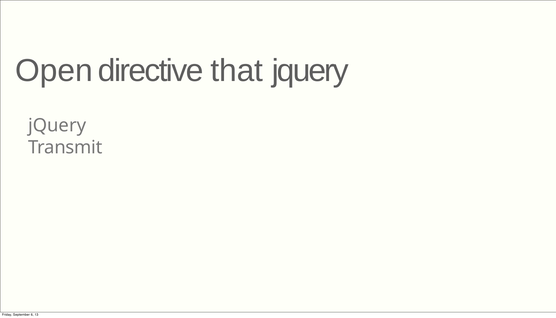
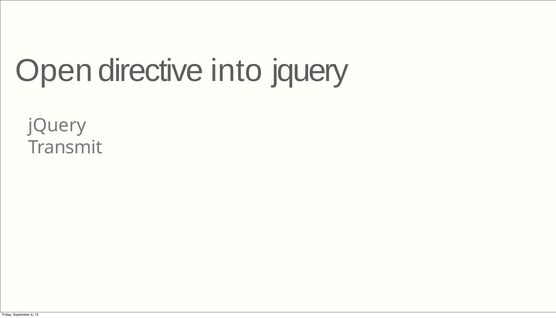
that: that -> into (237, 71)
